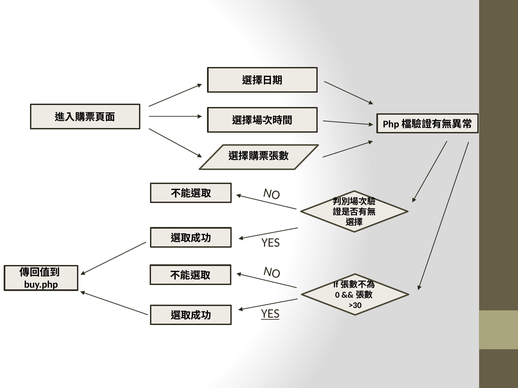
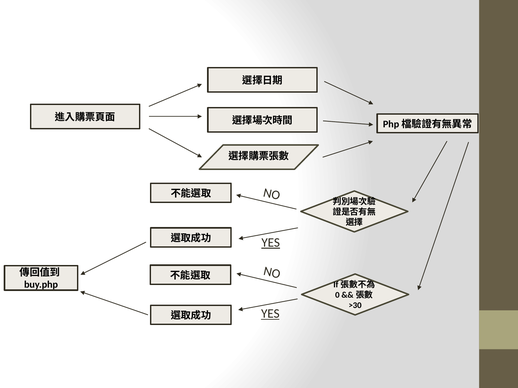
YES underline: none -> present (271, 243)
